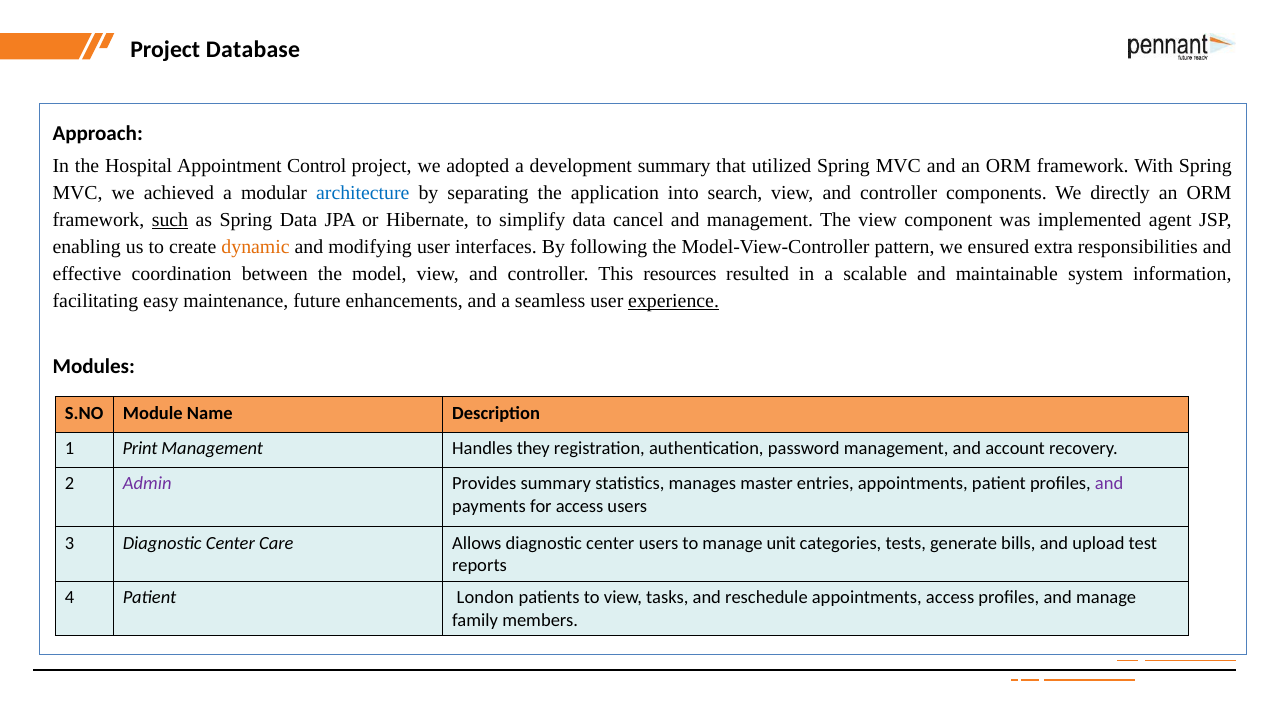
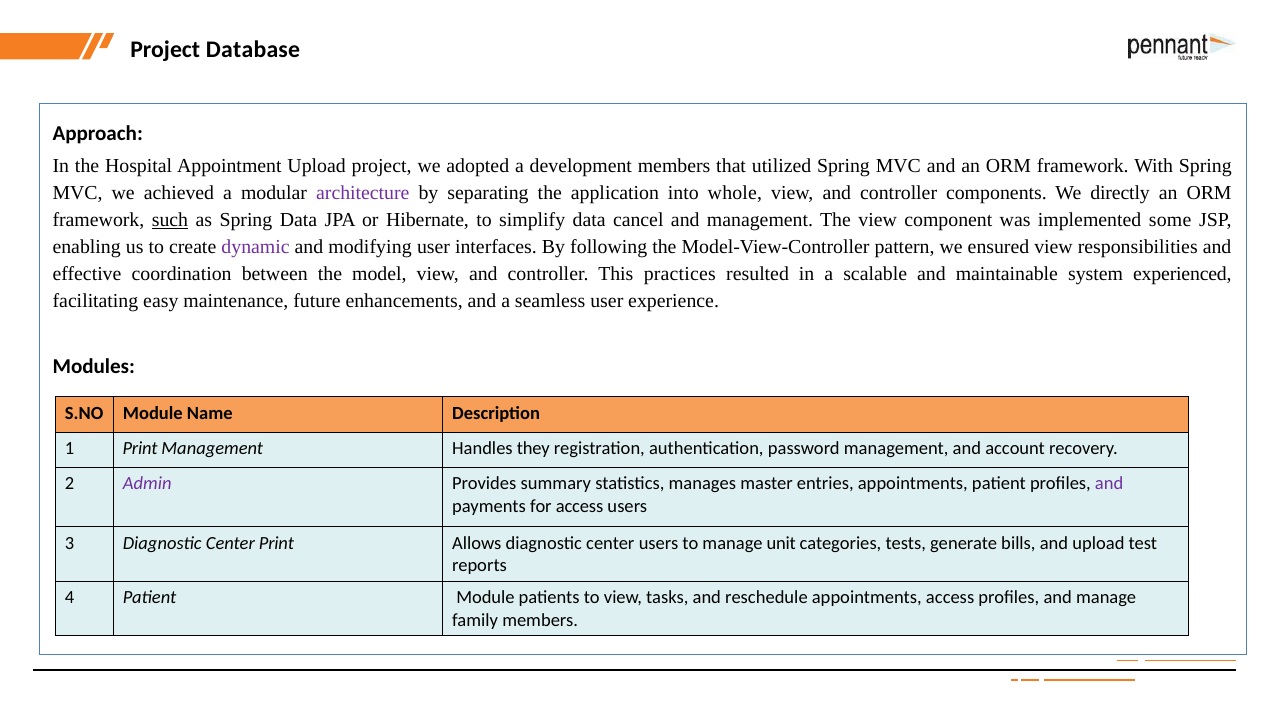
Appointment Control: Control -> Upload (317, 166)
development summary: summary -> members (674, 166)
architecture colour: blue -> purple (363, 193)
search: search -> whole (735, 193)
agent: agent -> some (1170, 220)
dynamic colour: orange -> purple (256, 247)
ensured extra: extra -> view (1054, 247)
resources: resources -> practices (680, 274)
information: information -> experienced (1182, 274)
experience underline: present -> none (674, 301)
Center Care: Care -> Print (276, 543)
Patient London: London -> Module (485, 598)
